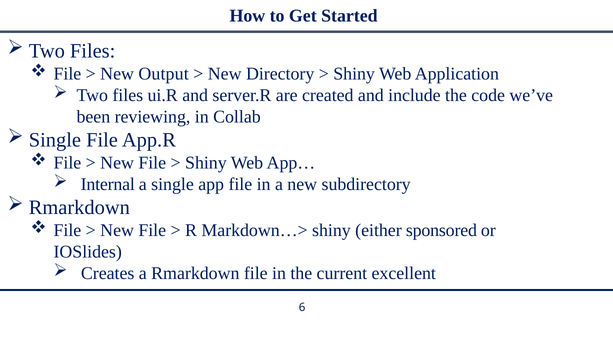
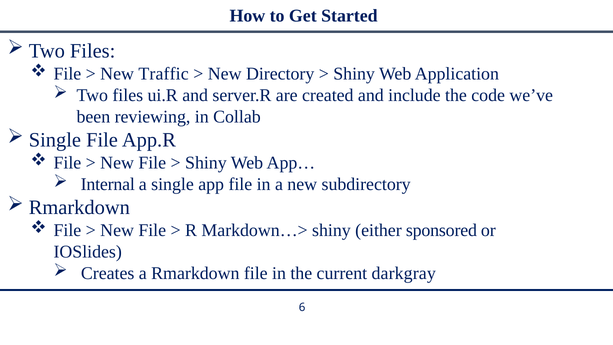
Output: Output -> Traffic (164, 74)
excellent: excellent -> darkgray (404, 273)
